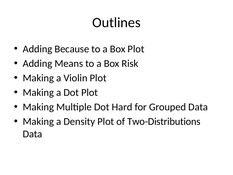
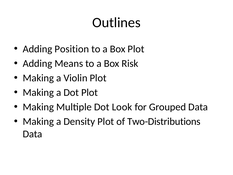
Because: Because -> Position (72, 49)
Hard: Hard -> Look (122, 107)
